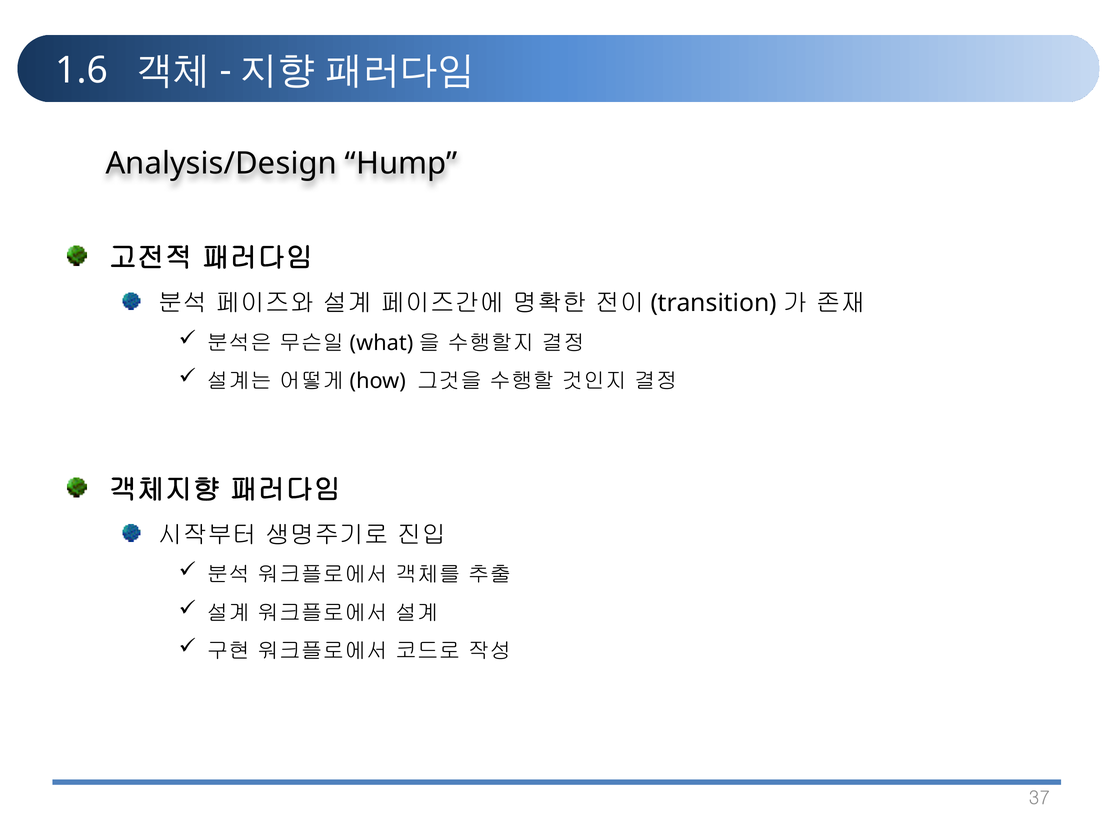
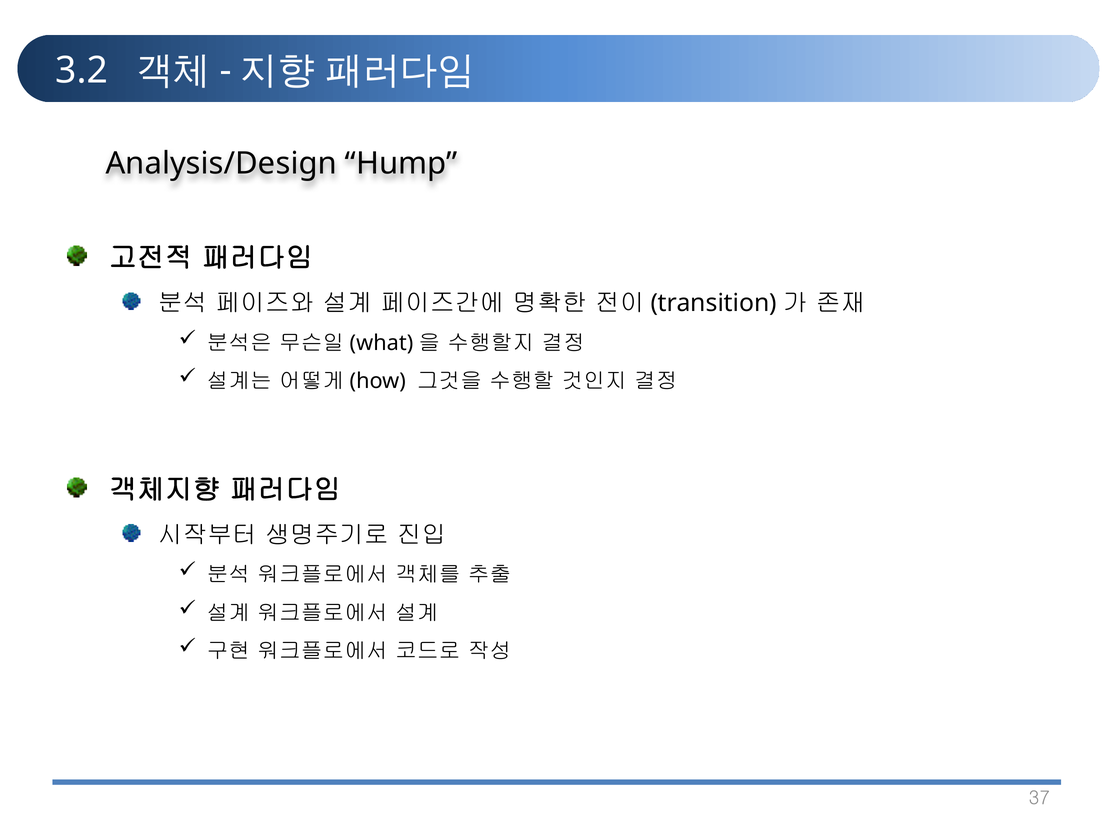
1.6: 1.6 -> 3.2 (82, 70)
